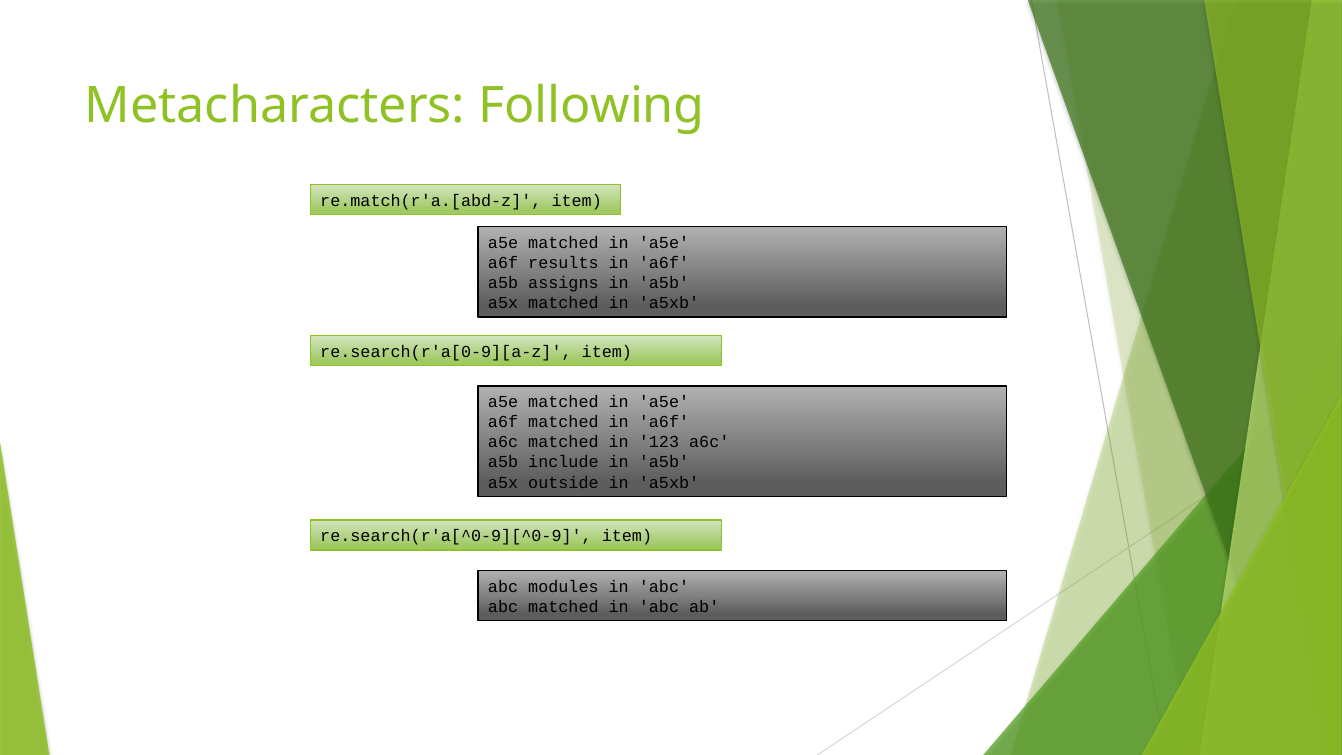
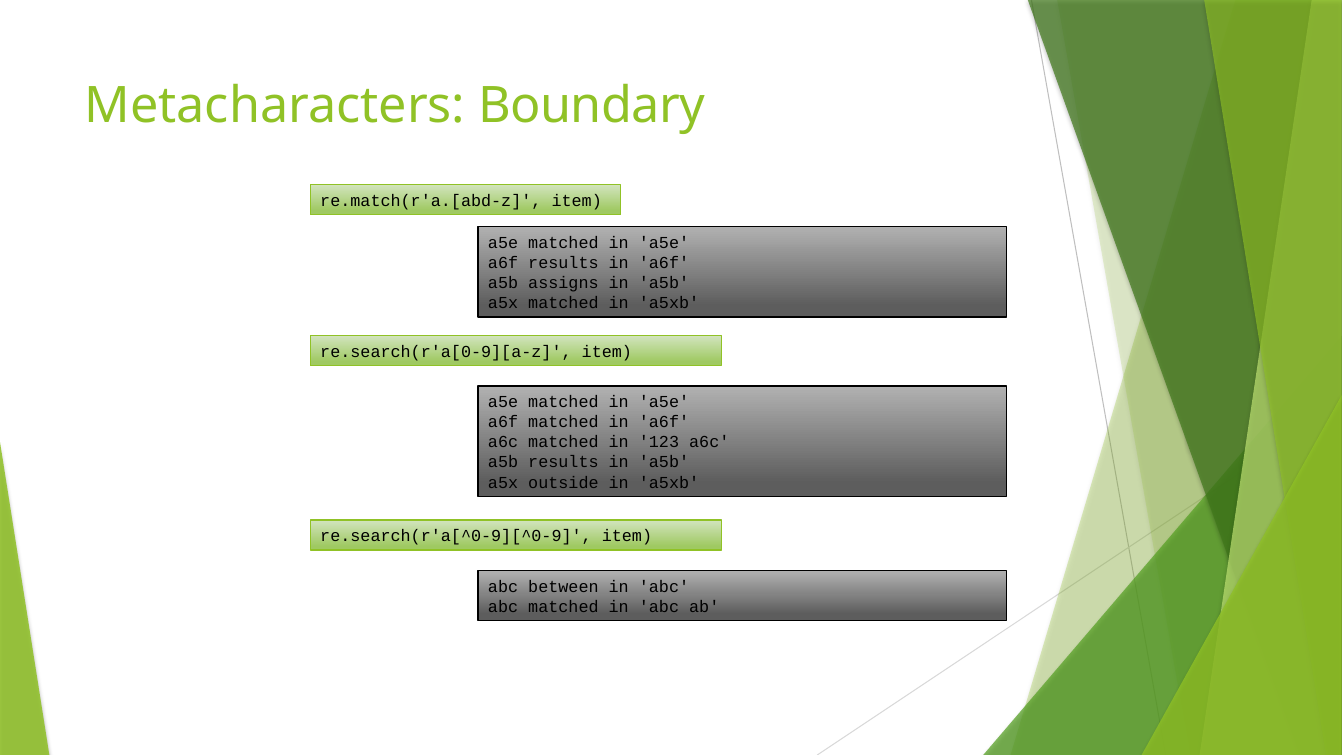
Following: Following -> Boundary (592, 106)
a5b include: include -> results (563, 462)
modules: modules -> between (563, 586)
